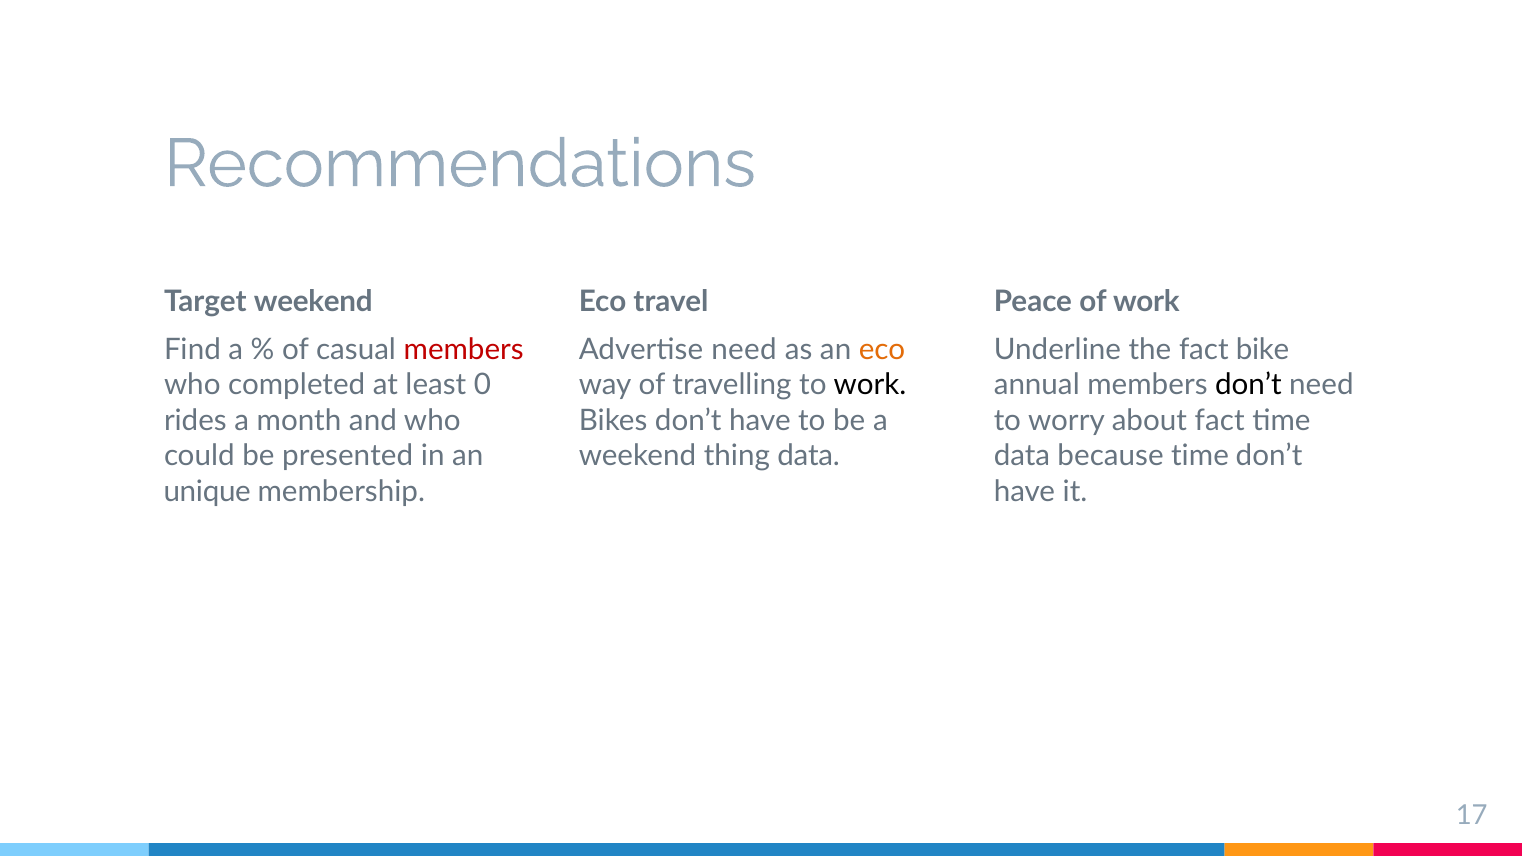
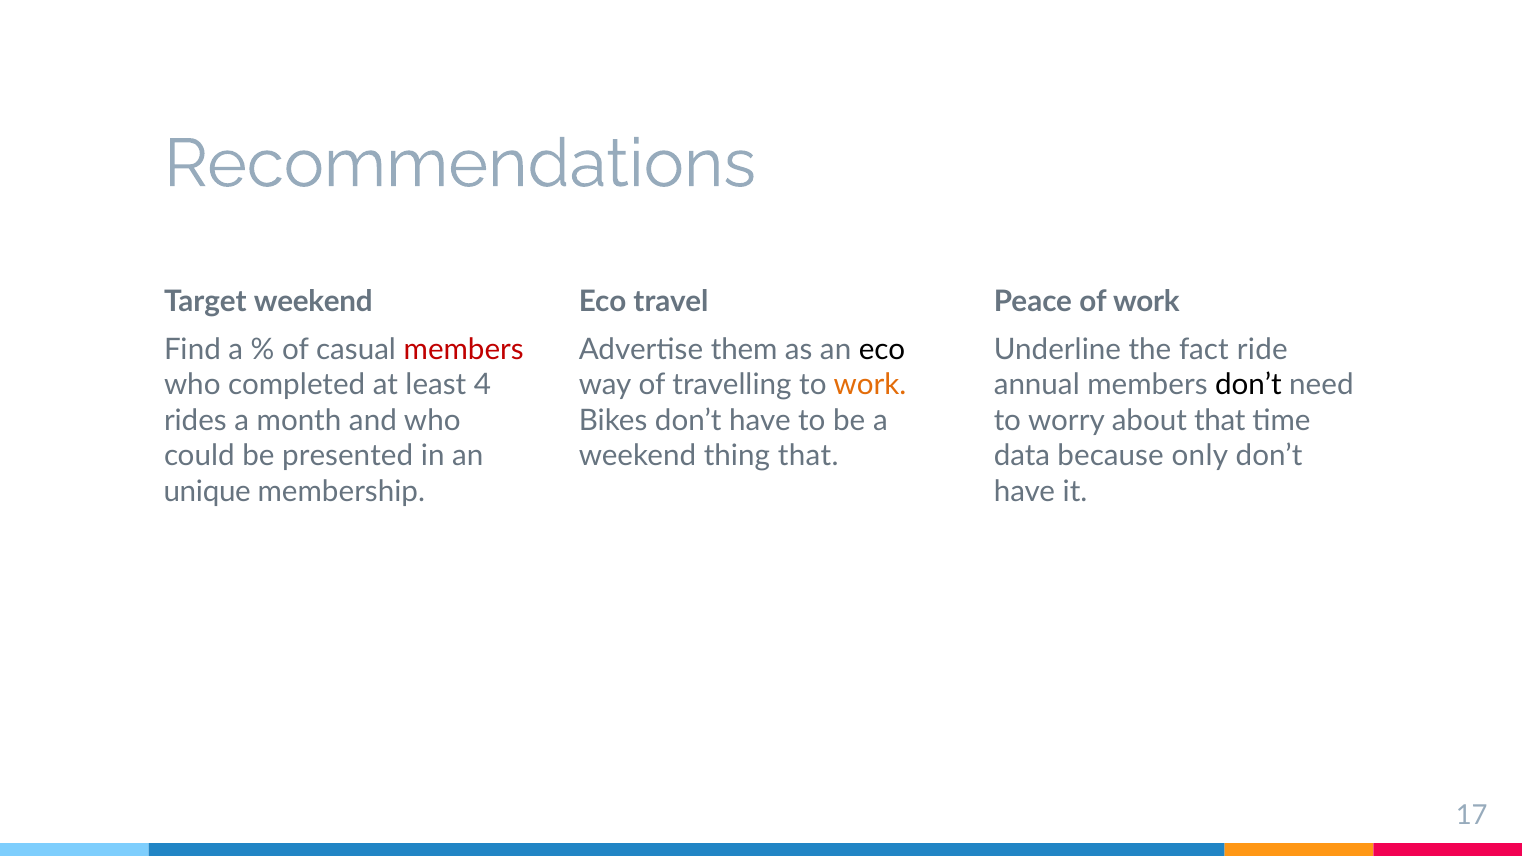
Advertise need: need -> them (744, 350)
eco colour: orange -> black (882, 350)
bike: bike -> ride (1262, 350)
0: 0 -> 4 (482, 385)
work colour: black -> orange (870, 385)
about fact: fact -> that (1220, 421)
thing data: data -> that (808, 456)
because time: time -> only (1200, 456)
